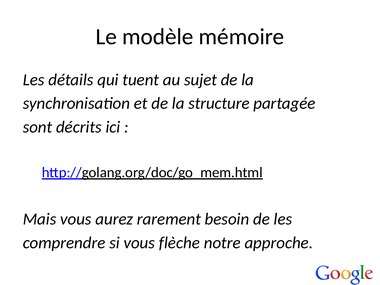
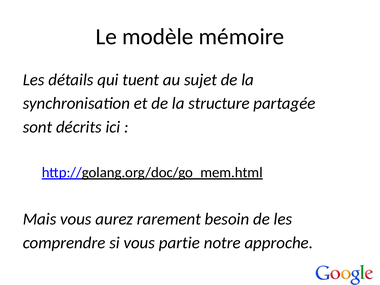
flèche: flèche -> partie (179, 243)
